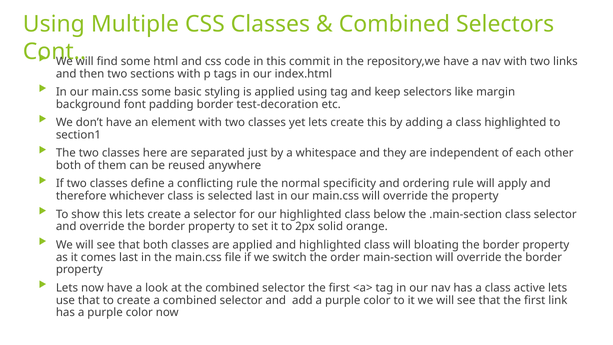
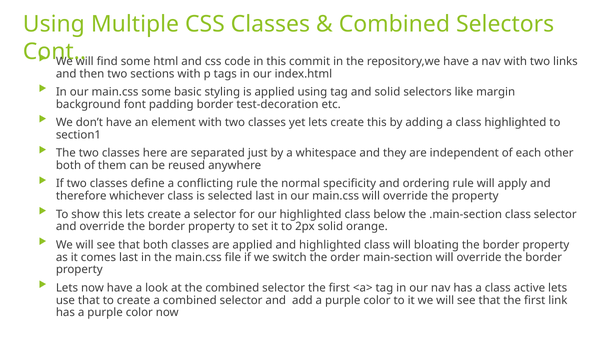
and keep: keep -> solid (387, 92)
